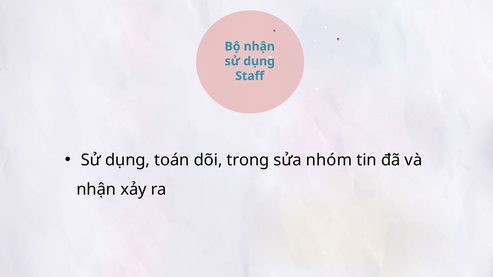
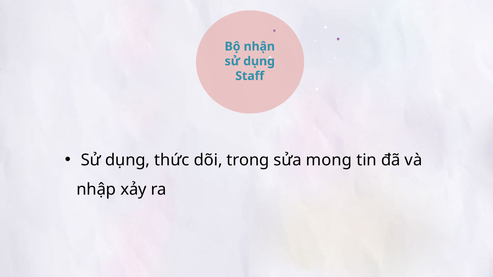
toán: toán -> thức (172, 160)
nhóm: nhóm -> mong (329, 160)
nhận: nhận -> nhập (96, 190)
